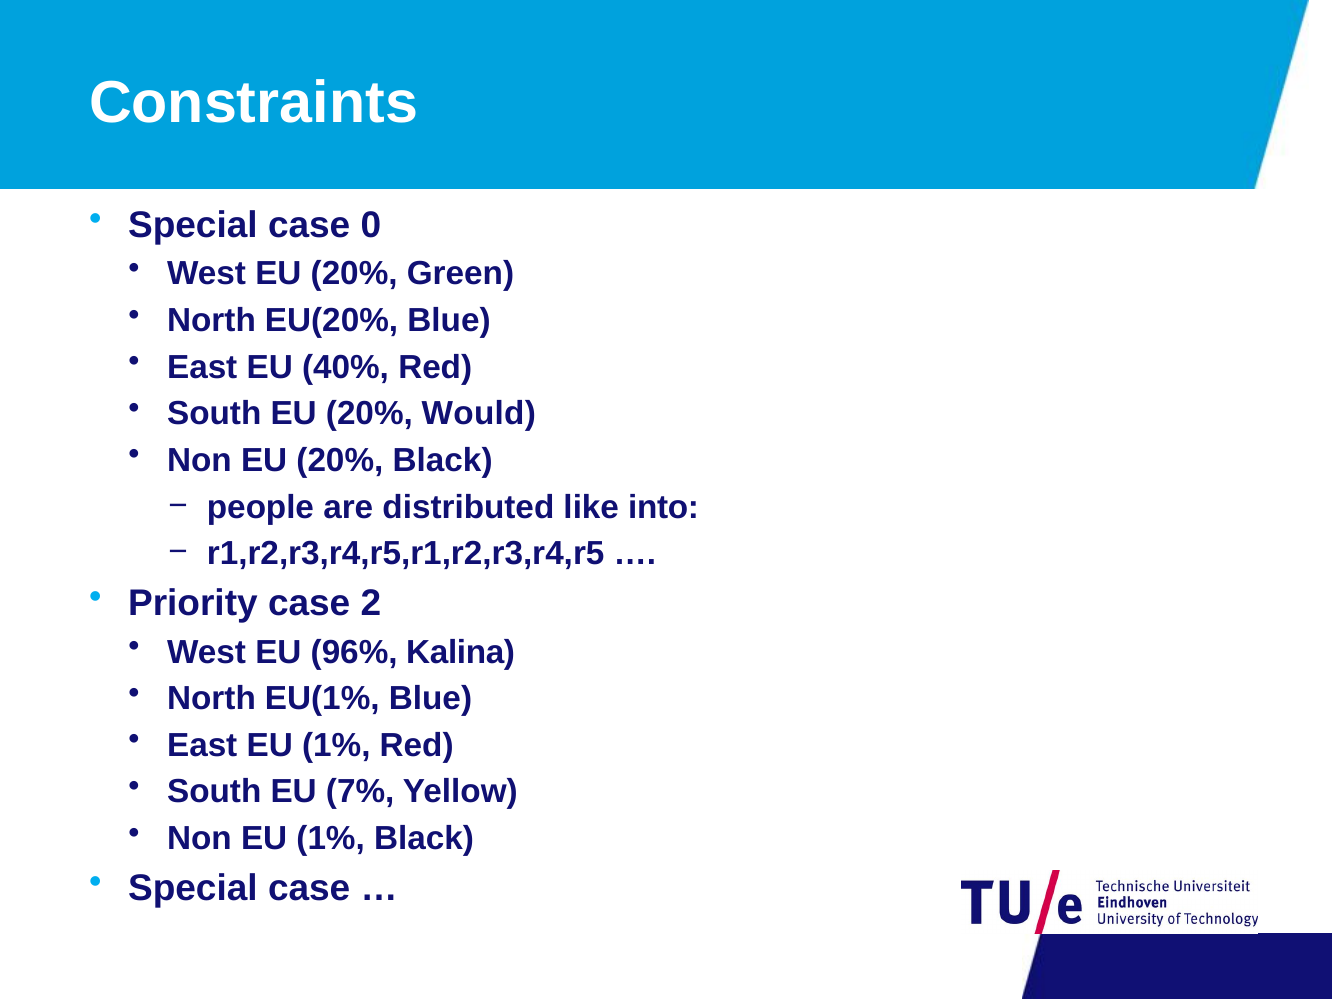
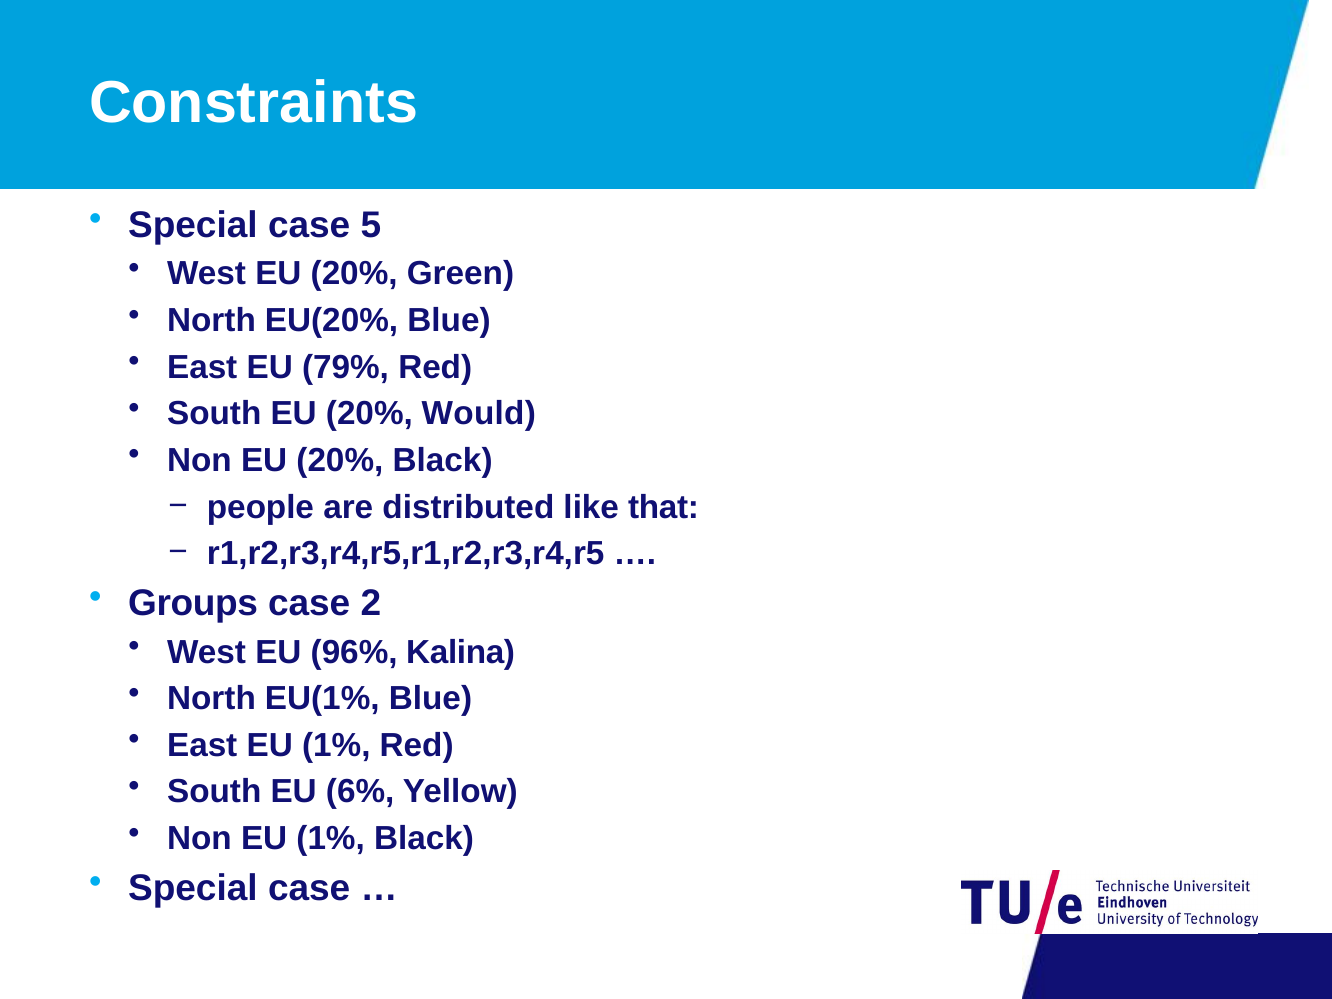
0: 0 -> 5 (371, 225)
40%: 40% -> 79% (346, 367)
into: into -> that (664, 507)
Priority: Priority -> Groups (193, 603)
7%: 7% -> 6% (360, 792)
